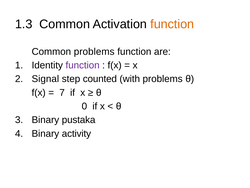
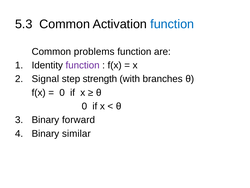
1.3: 1.3 -> 5.3 (24, 24)
function colour: orange -> blue (172, 24)
counted: counted -> strength (100, 79)
with problems: problems -> branches (163, 79)
7: 7 -> 0 (62, 92)
pustaka: pustaka -> forward (79, 120)
activity: activity -> similar (76, 133)
